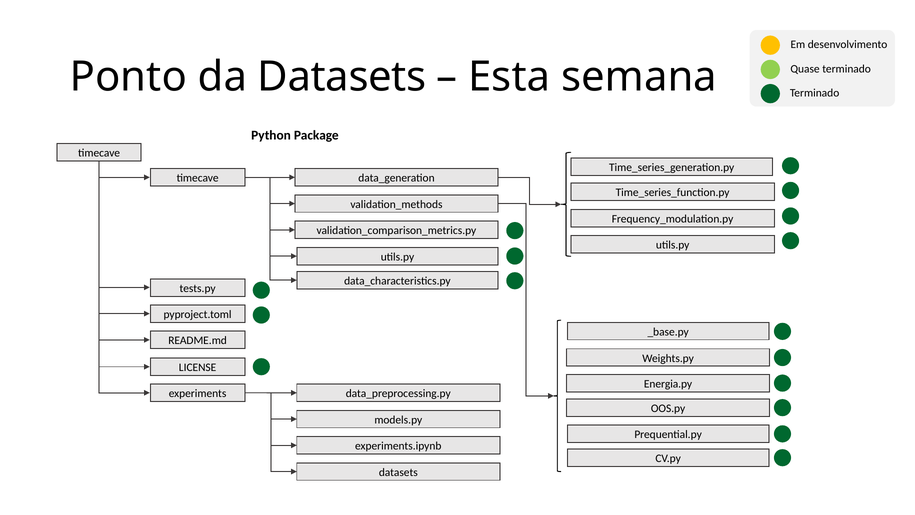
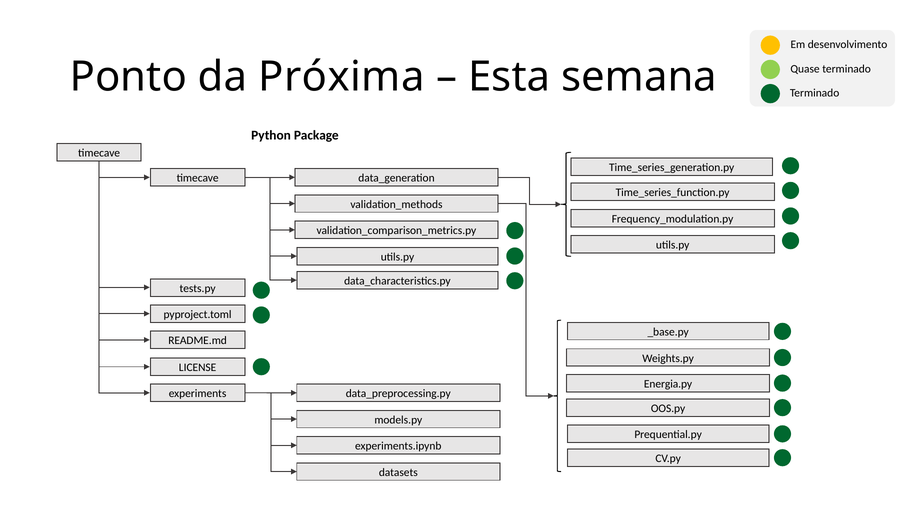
da Datasets: Datasets -> Próxima (341, 77)
